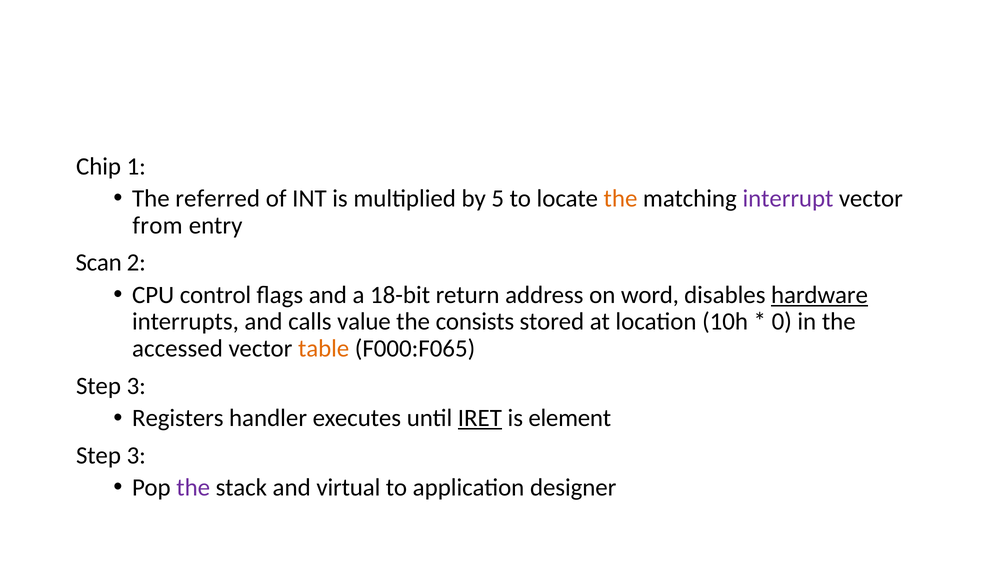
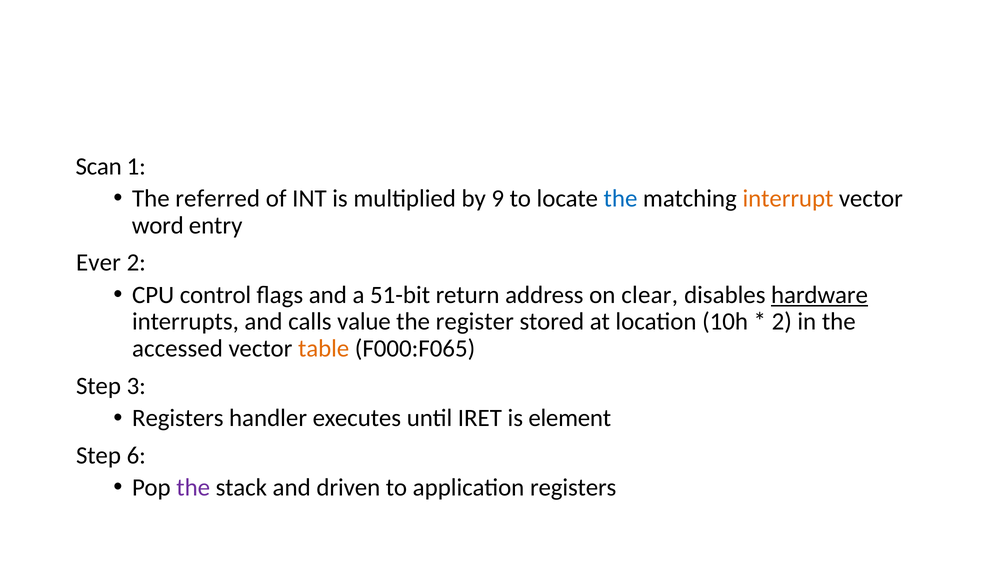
Chip: Chip -> Scan (99, 166)
5: 5 -> 9 (498, 198)
the colour: orange -> blue (621, 198)
interrupt colour: purple -> orange (788, 198)
from: from -> word (158, 225)
Scan: Scan -> Ever (98, 263)
18-bit: 18-bit -> 51-bit (400, 295)
word: word -> clear (650, 295)
consists: consists -> register (475, 322)
0: 0 -> 2 (782, 322)
IRET underline: present -> none (480, 418)
3: 3 -> 6 (136, 455)
virtual: virtual -> driven (348, 487)
application designer: designer -> registers (573, 487)
